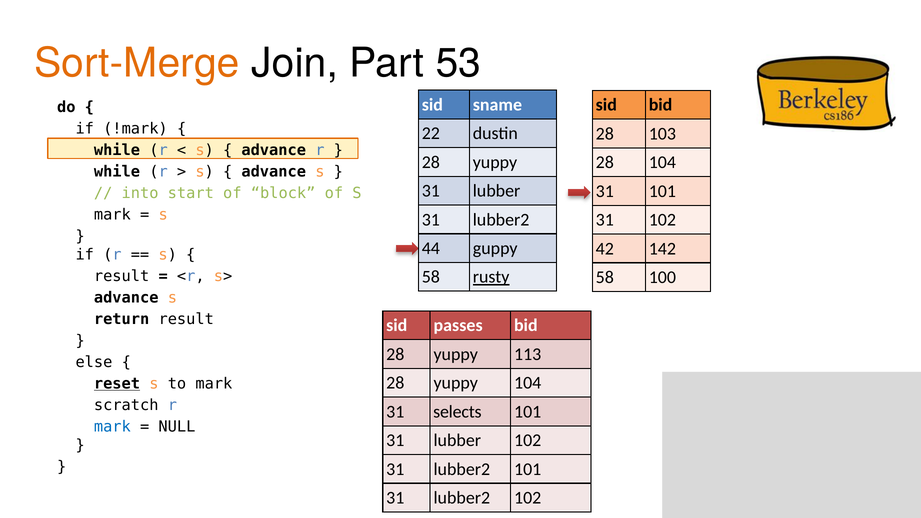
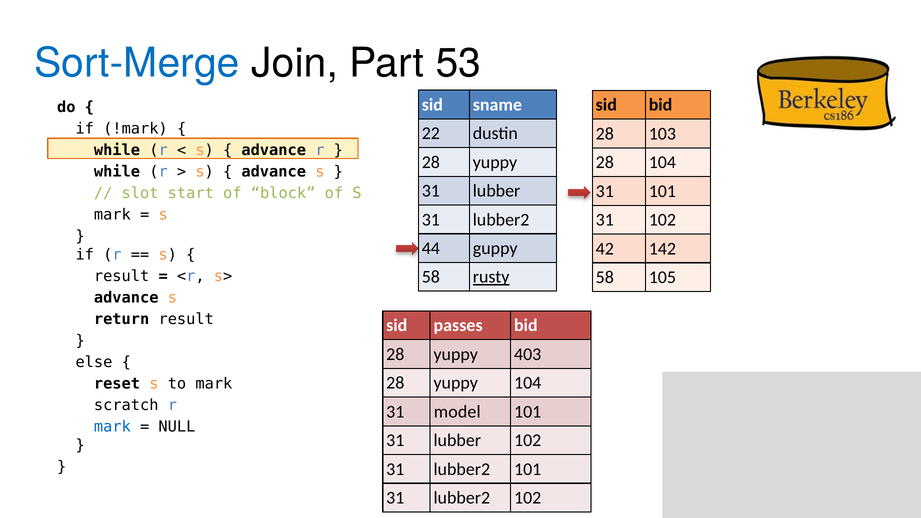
Sort-Merge colour: orange -> blue (137, 63)
into: into -> slot (140, 193)
100: 100 -> 105 (662, 277)
113: 113 -> 403 (528, 354)
reset underline: present -> none (117, 384)
selects: selects -> model (457, 412)
